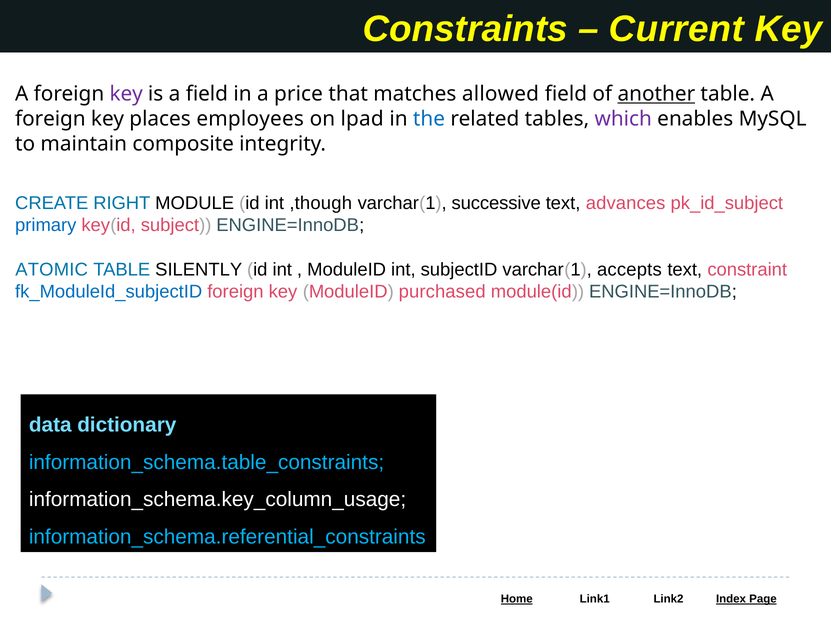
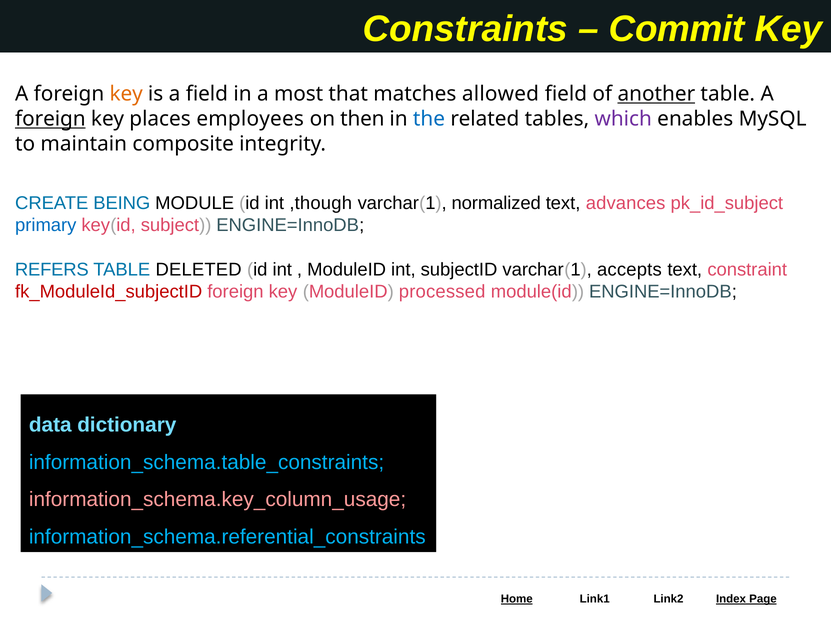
Current: Current -> Commit (677, 29)
key colour: purple -> orange (126, 94)
price: price -> most (299, 94)
foreign underline: none -> present (50, 119)
lpad: lpad -> then (362, 119)
RIGHT: RIGHT -> BEING (122, 203)
successive: successive -> normalized (496, 203)
ATOMIC: ATOMIC -> REFERS (52, 270)
SILENTLY: SILENTLY -> DELETED (199, 270)
fk_ModuleId_subjectID colour: blue -> red (109, 292)
purchased: purchased -> processed (442, 292)
information_schema.key_column_usage colour: white -> pink (218, 500)
